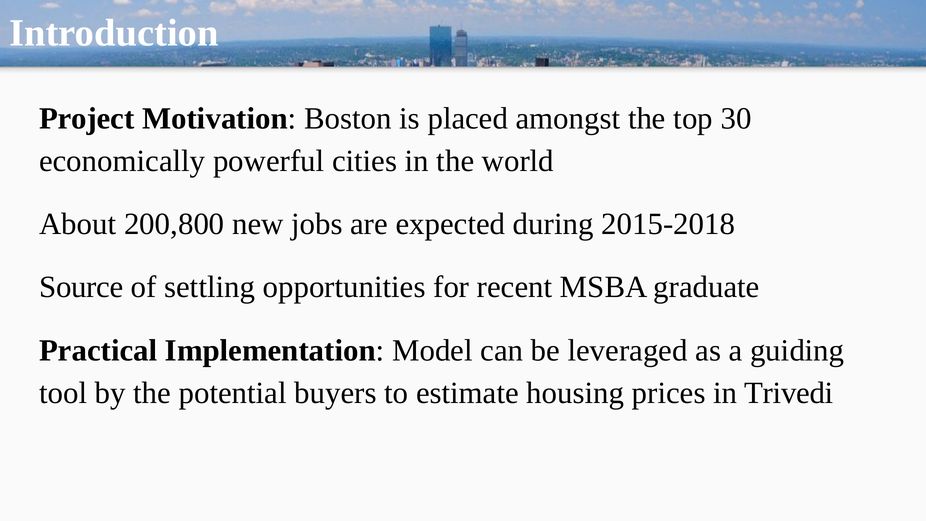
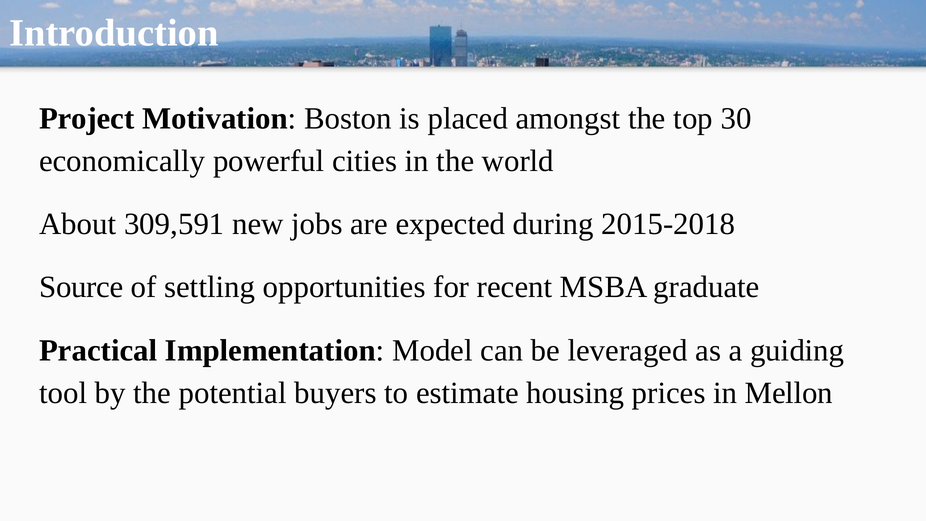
200,800: 200,800 -> 309,591 (174, 224)
Trivedi: Trivedi -> Mellon (789, 393)
